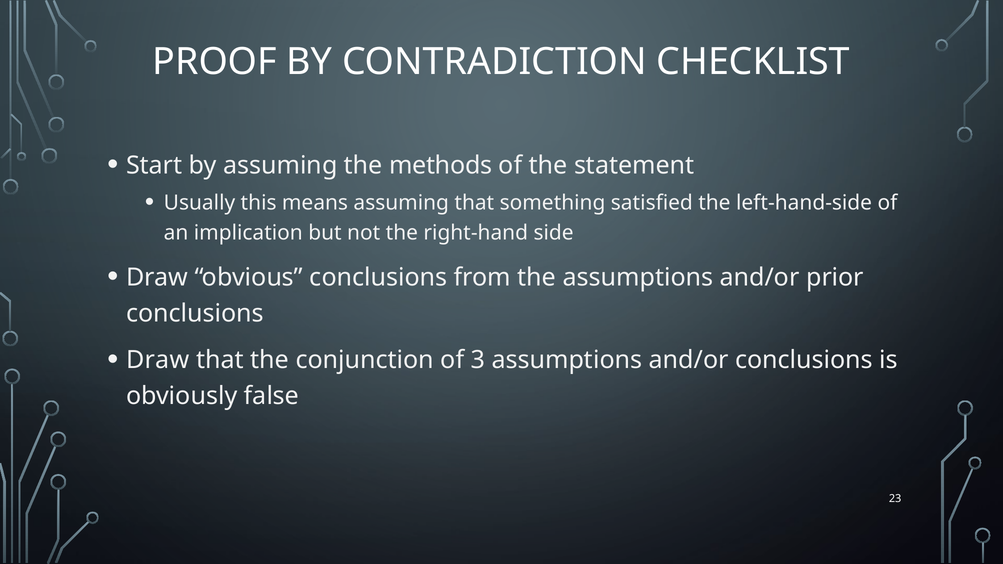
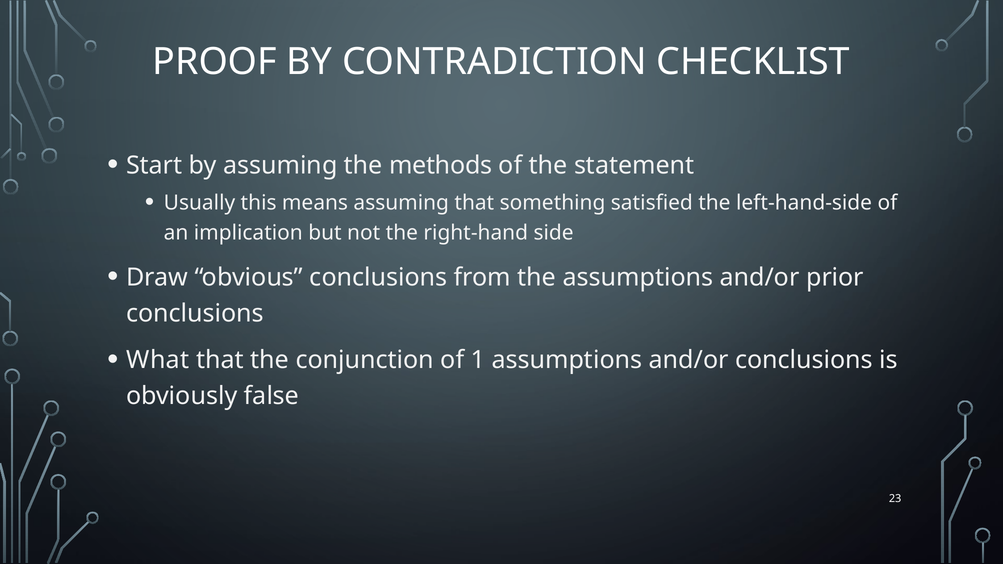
Draw: Draw -> What (158, 360)
3: 3 -> 1 (478, 360)
